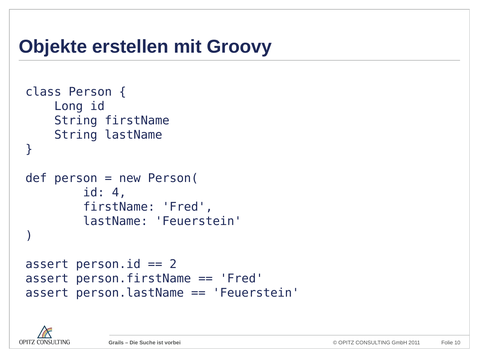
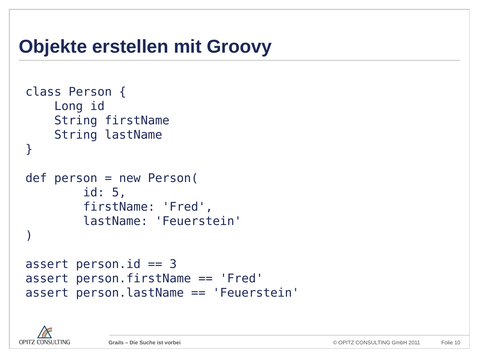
4: 4 -> 5 (119, 193)
2: 2 -> 3 (173, 264)
